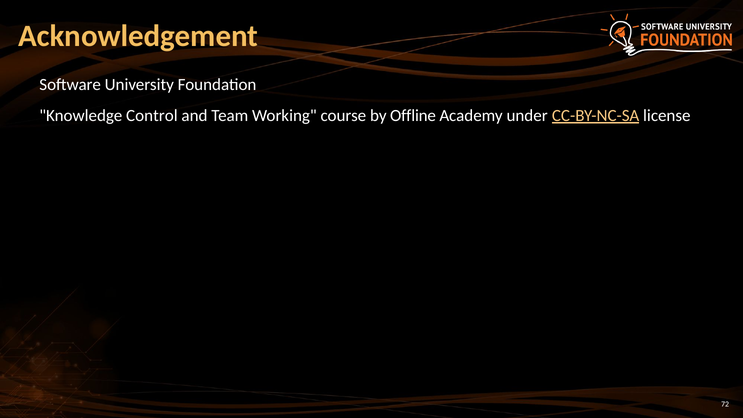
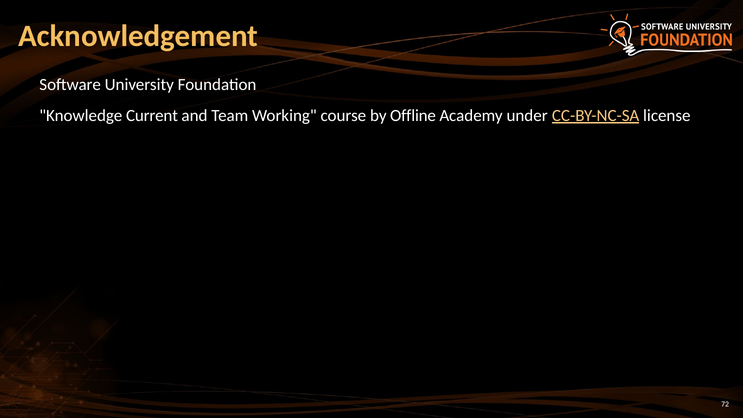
Control: Control -> Current (152, 115)
